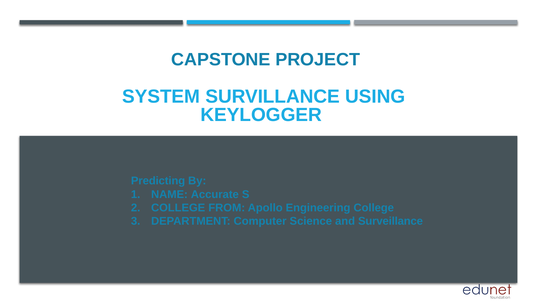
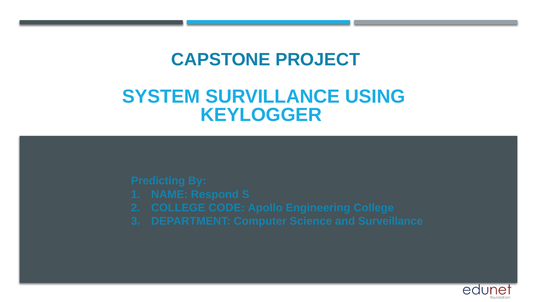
Accurate: Accurate -> Respond (215, 194)
FROM: FROM -> CODE (227, 208)
